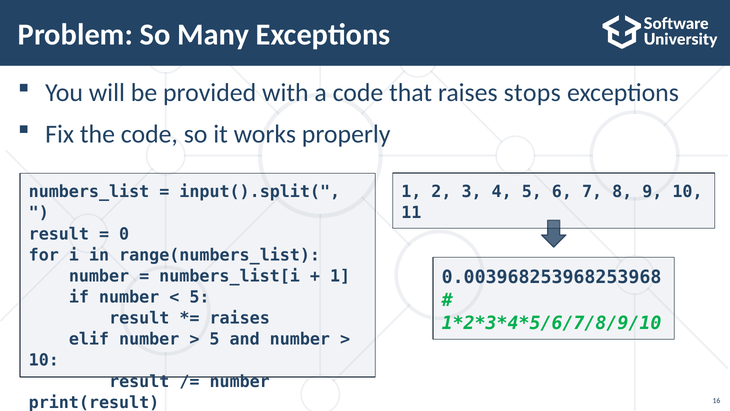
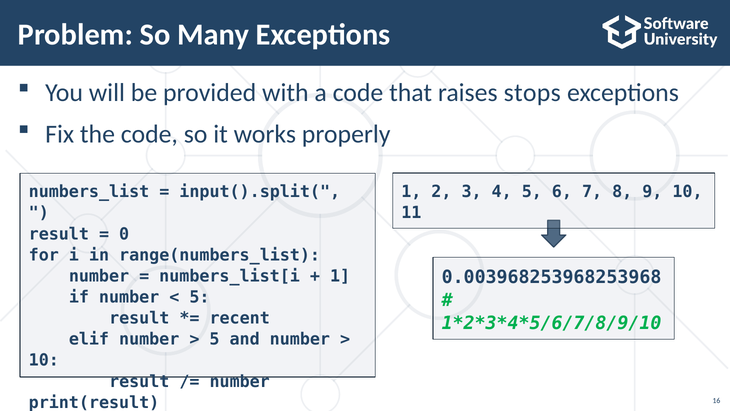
raises: raises -> recent (240, 318)
